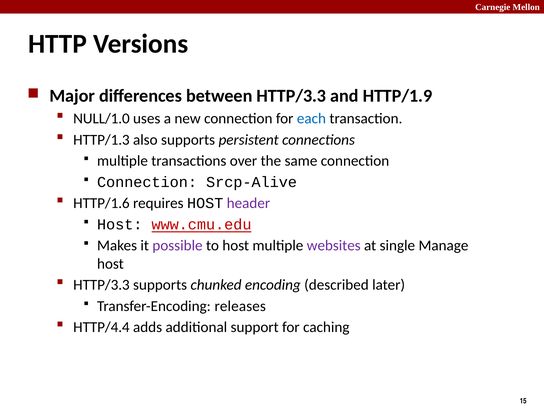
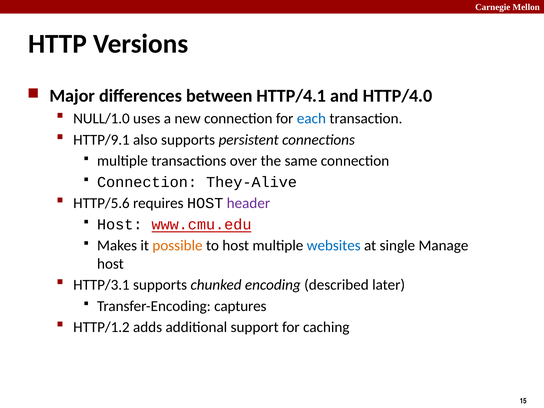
between HTTP/3.3: HTTP/3.3 -> HTTP/4.1 (291, 96)
HTTP/1.9: HTTP/1.9 -> HTTP/4.0 (397, 96)
HTTP/1.3: HTTP/1.3 -> HTTP/9.1 (101, 140)
Srcp-Alive: Srcp-Alive -> They-Alive (252, 182)
HTTP/1.6: HTTP/1.6 -> HTTP/5.6 (101, 203)
possible colour: purple -> orange (177, 246)
websites colour: purple -> blue (334, 246)
HTTP/3.3: HTTP/3.3 -> HTTP/3.1 (101, 285)
releases: releases -> captures (240, 306)
HTTP/4.4: HTTP/4.4 -> HTTP/1.2 (101, 327)
